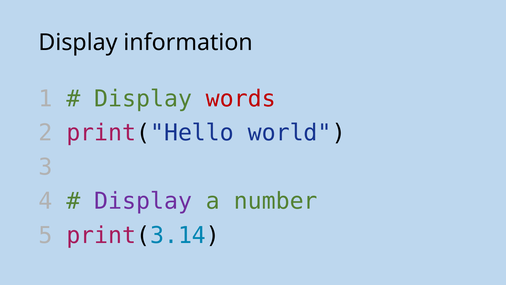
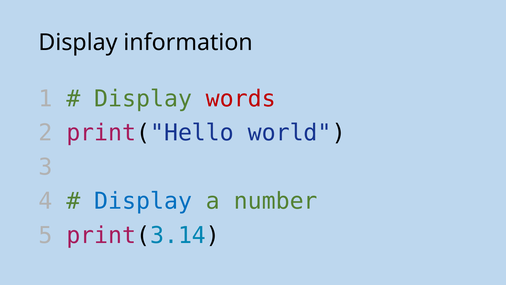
Display colour: purple -> blue (143, 201)
